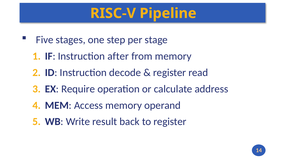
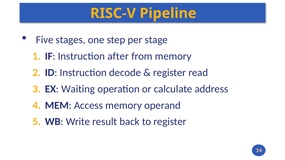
Require: Require -> Waiting (78, 89)
